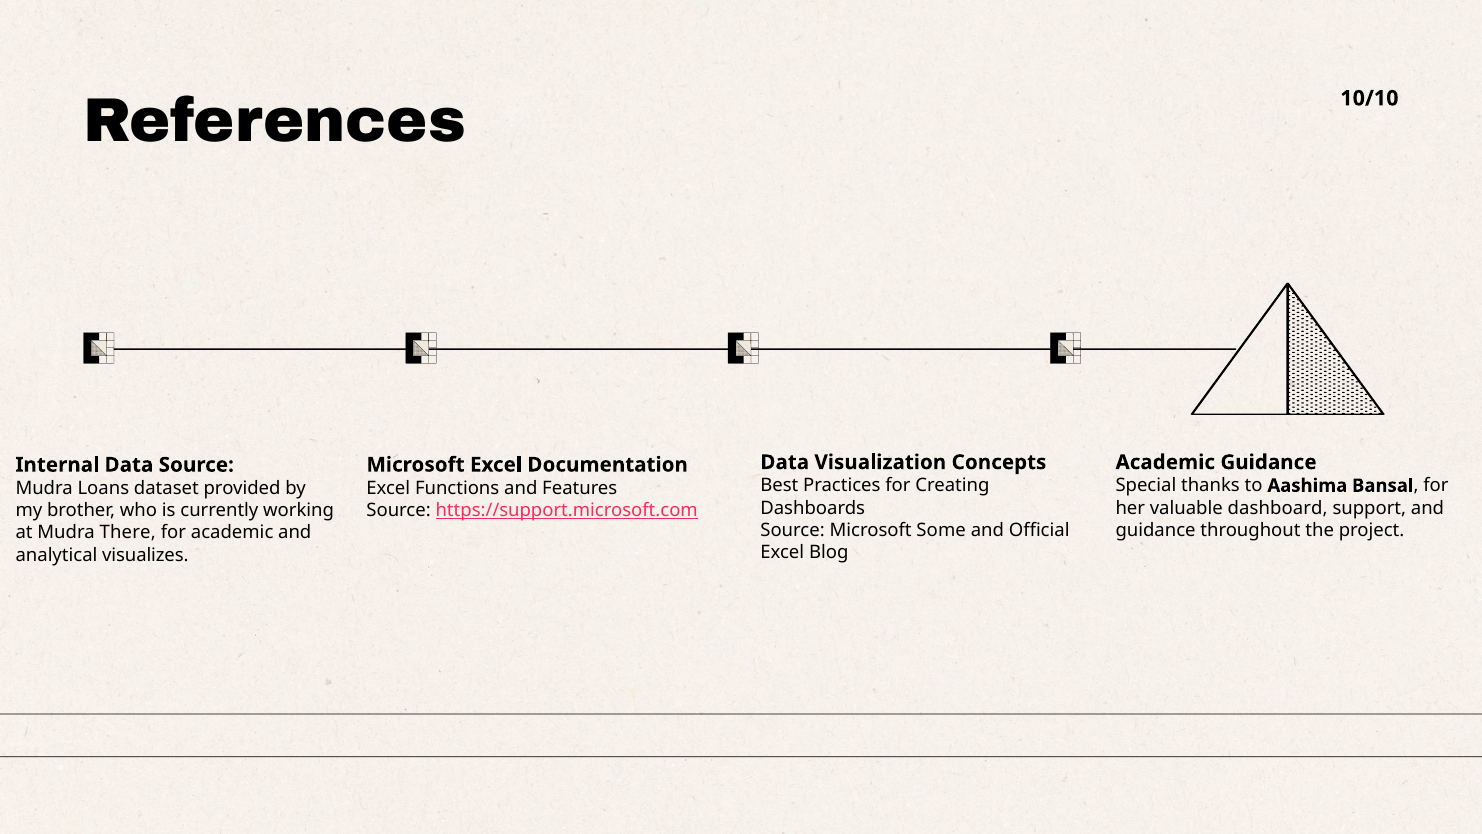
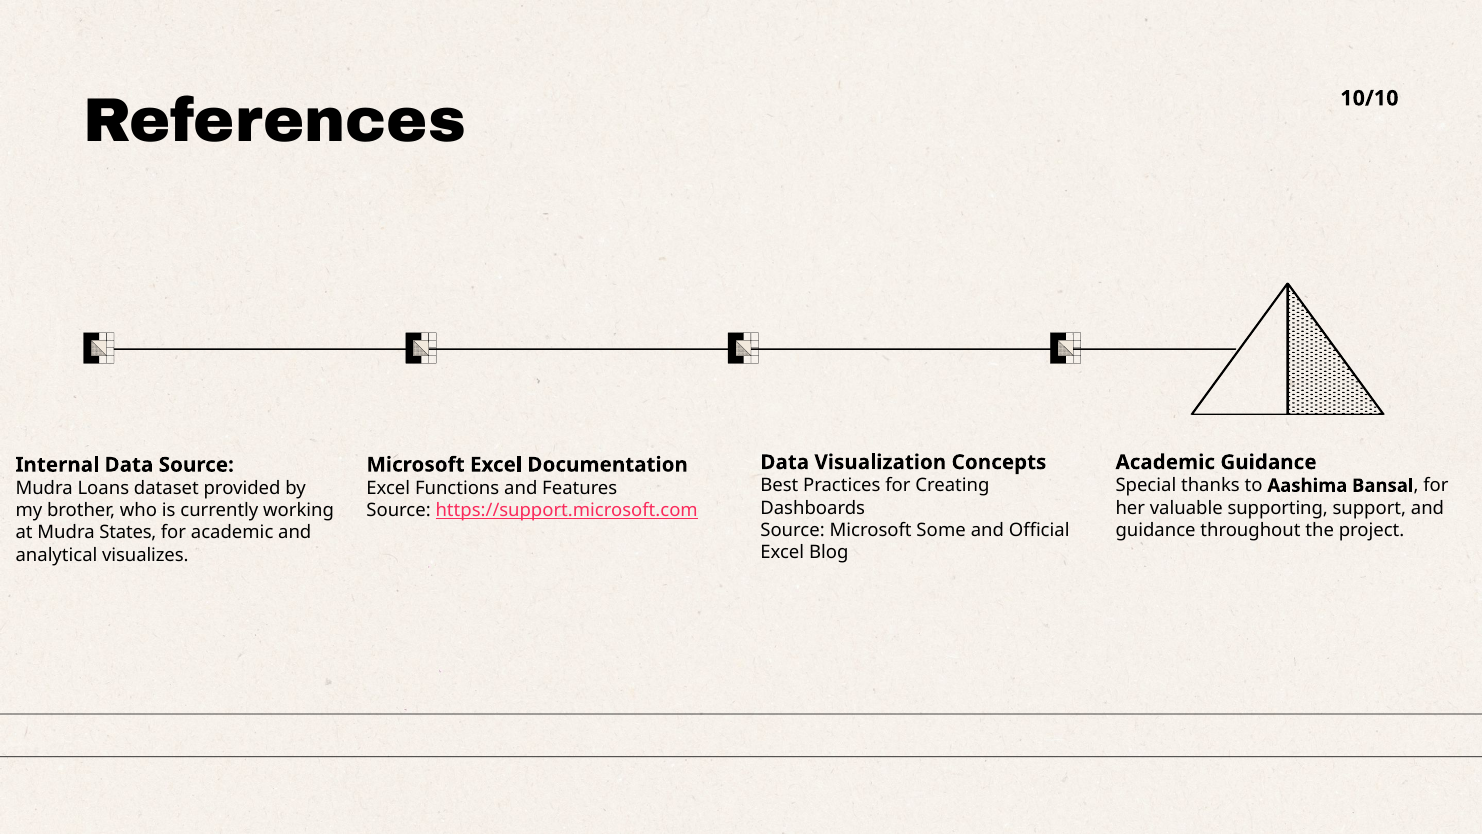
dashboard: dashboard -> supporting (1278, 508)
There: There -> States (128, 532)
